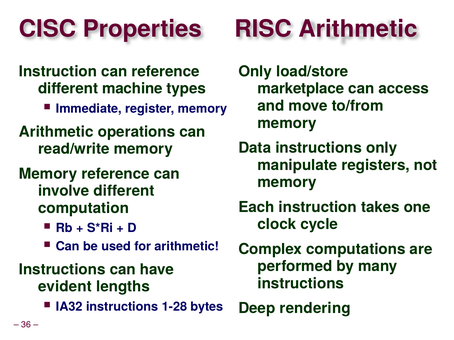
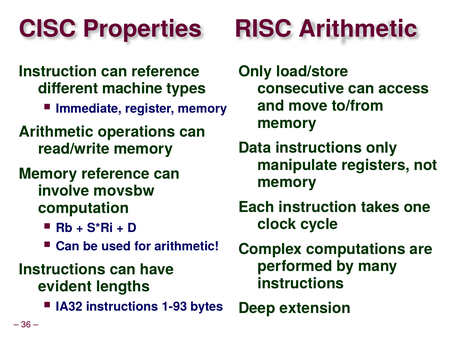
marketplace: marketplace -> consecutive (301, 89)
involve different: different -> movsbw (124, 191)
1-28: 1-28 -> 1-93 (174, 307)
rendering: rendering -> extension (315, 309)
